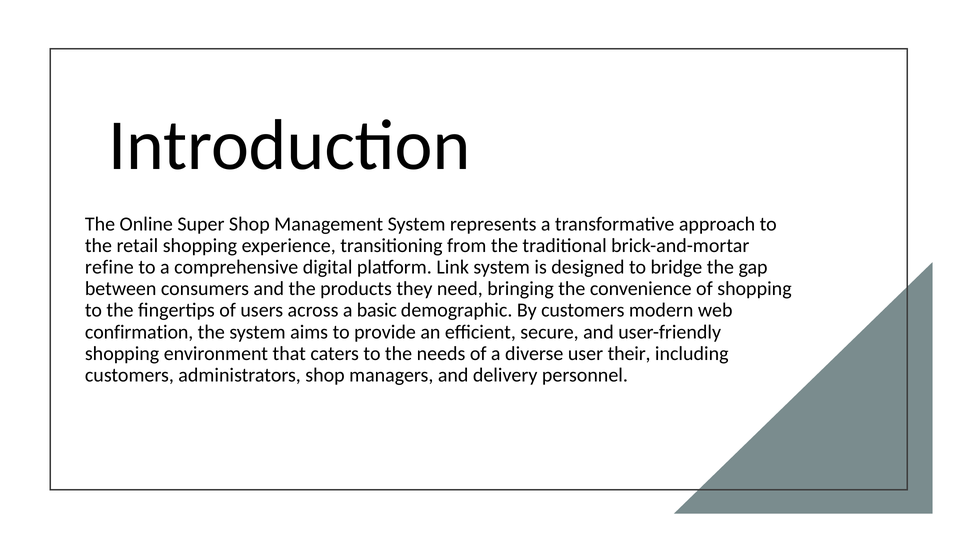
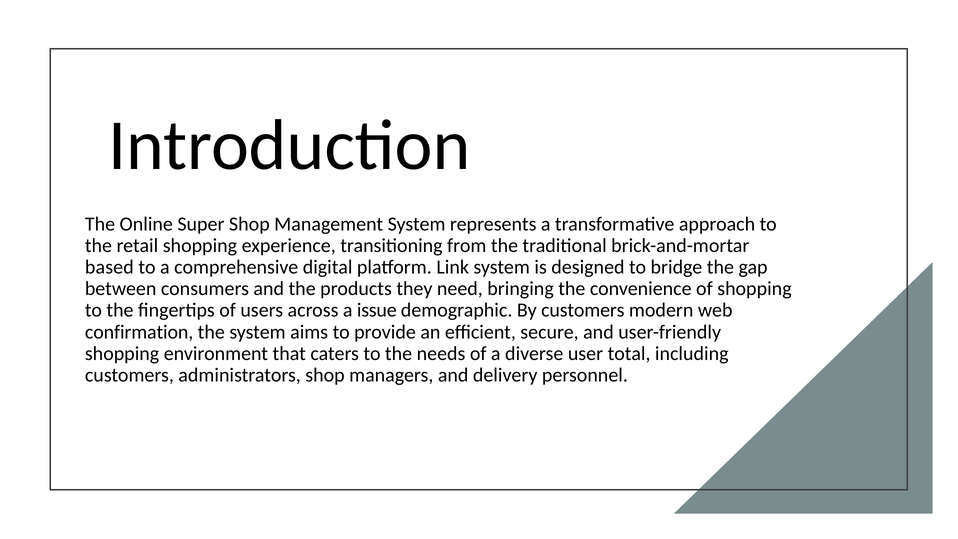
refine: refine -> based (109, 267)
basic: basic -> issue (377, 310)
their: their -> total (629, 353)
